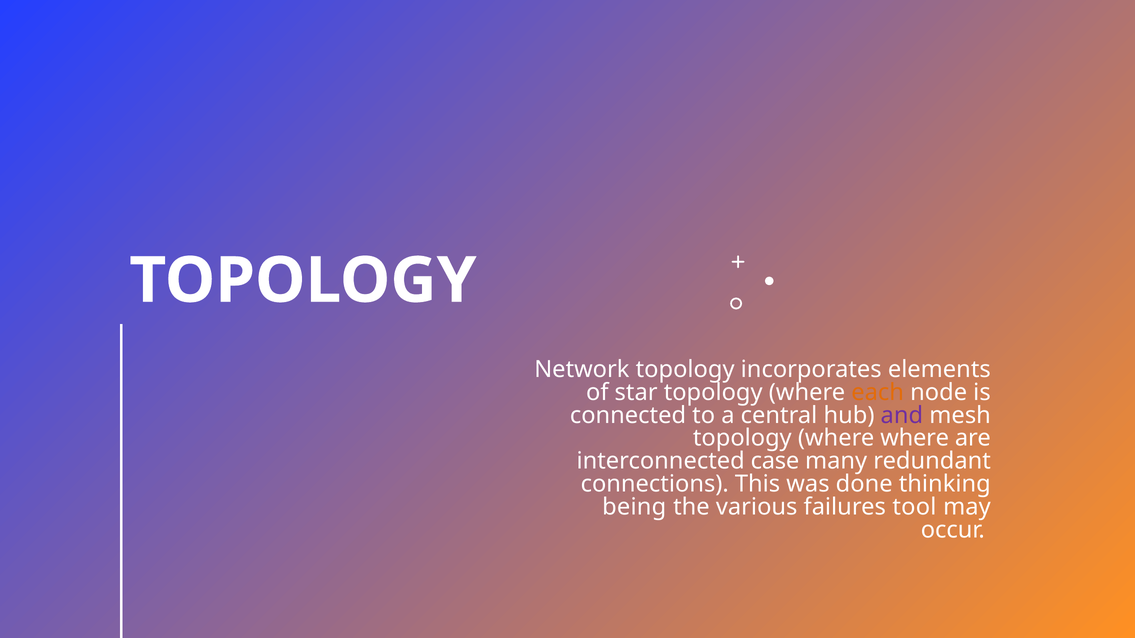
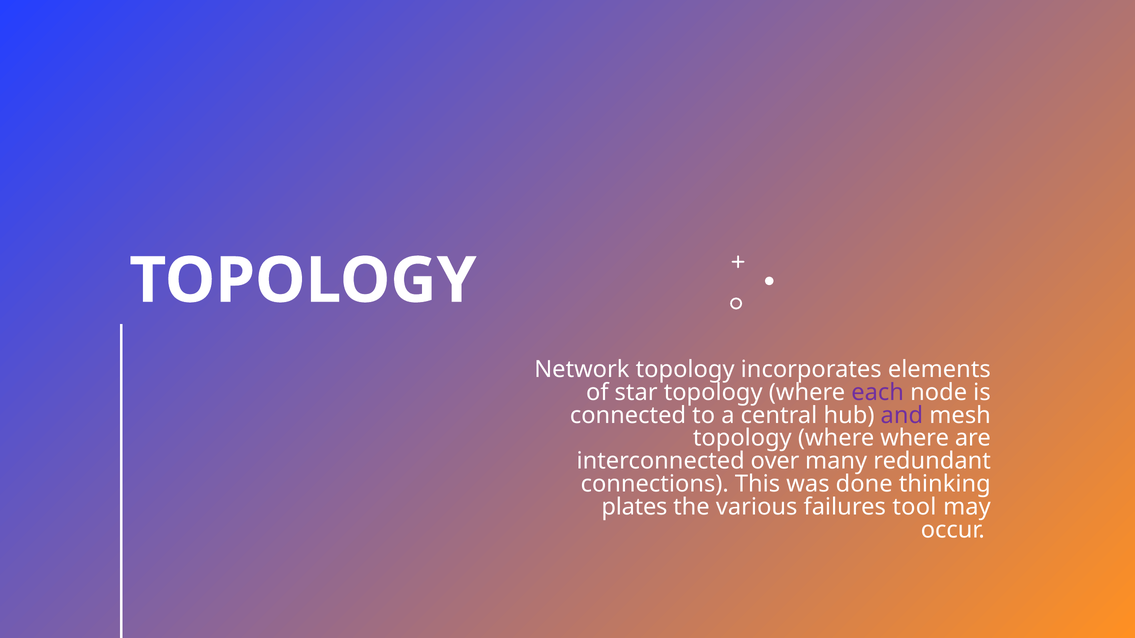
each colour: orange -> purple (878, 393)
case: case -> over (775, 461)
being: being -> plates (634, 507)
